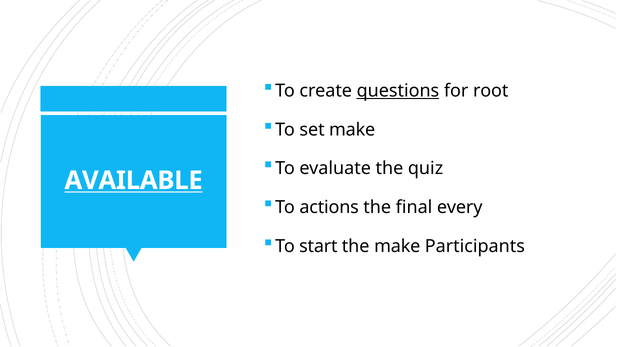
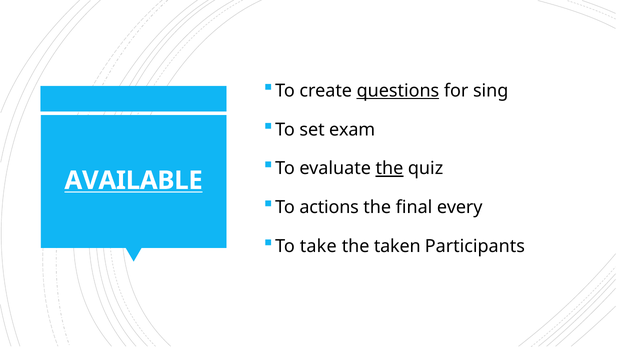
root: root -> sing (491, 91)
set make: make -> exam (352, 130)
the underline: none -> present (389, 169)
start: start -> take (318, 246)
the make: make -> taken (397, 246)
